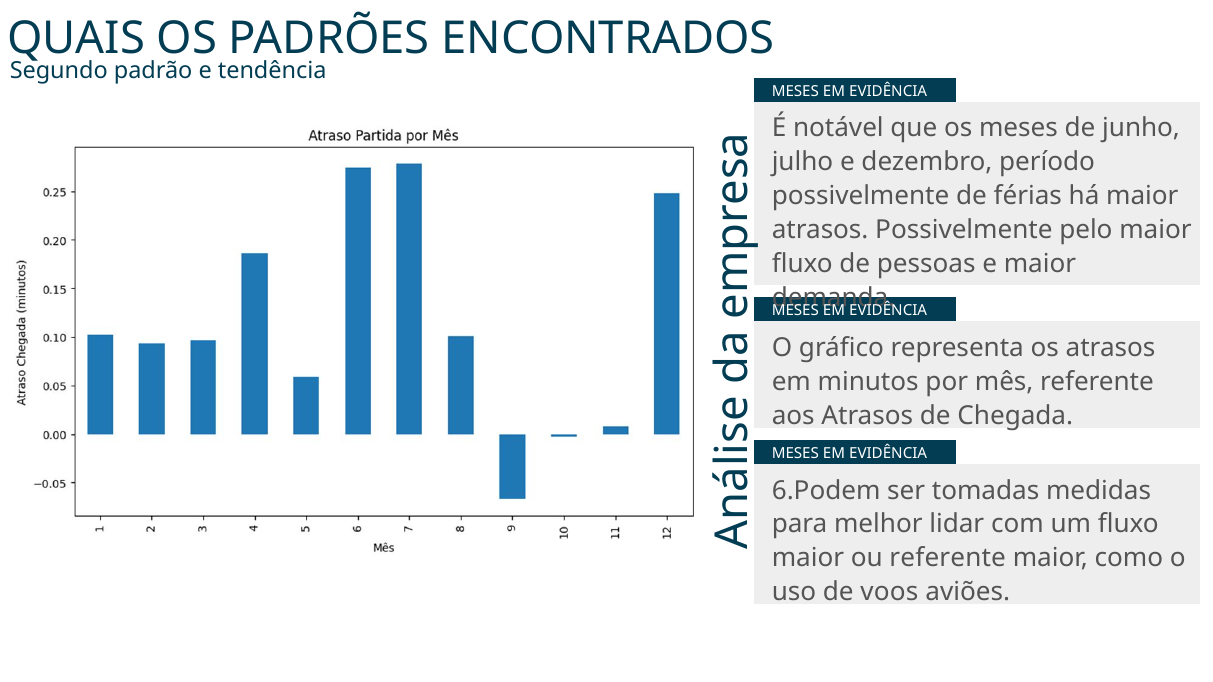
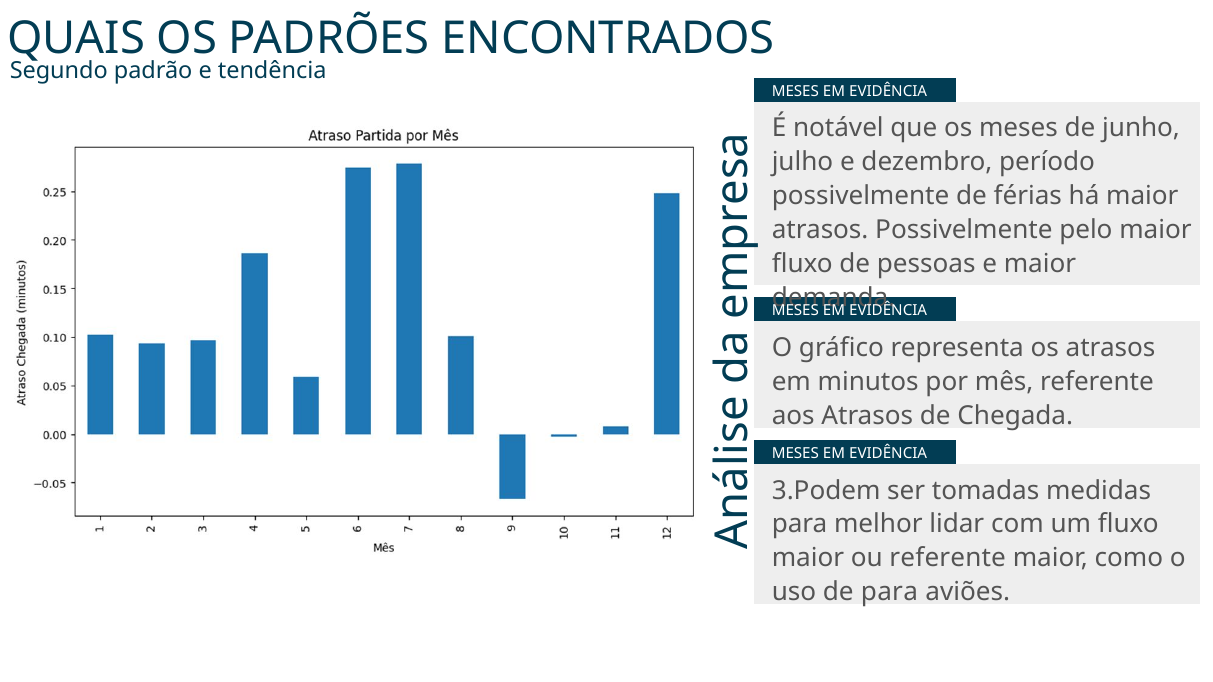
6.Podem: 6.Podem -> 3.Podem (826, 491)
de voos: voos -> para (889, 592)
